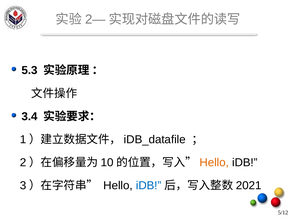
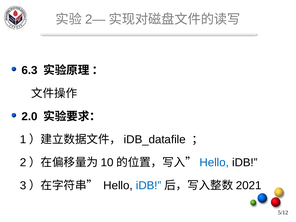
5.3: 5.3 -> 6.3 (29, 70)
3.4: 3.4 -> 2.0 (29, 116)
Hello colour: orange -> blue (214, 163)
